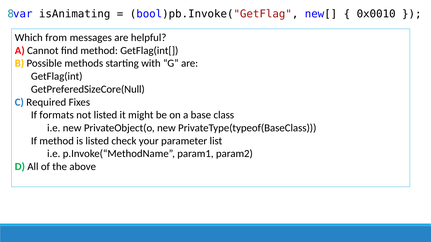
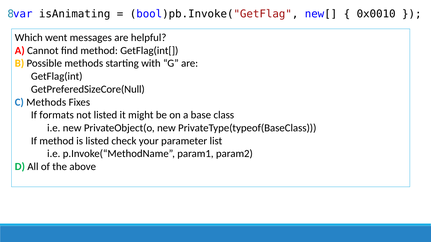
from: from -> went (56, 38)
C Required: Required -> Methods (46, 102)
